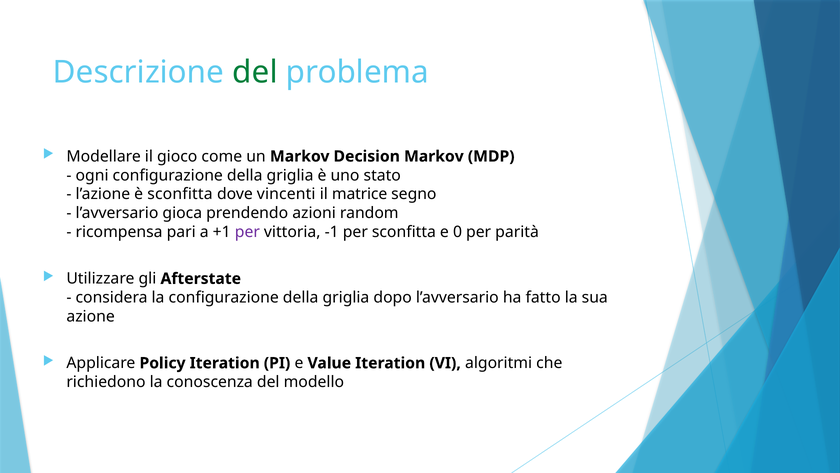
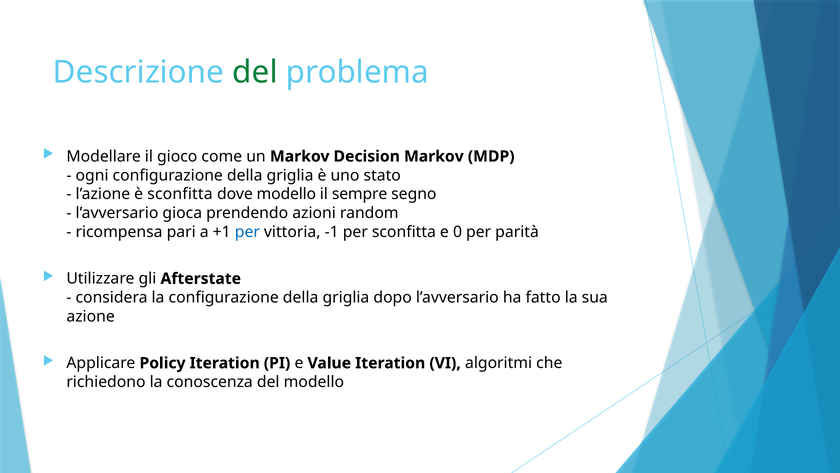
dove vincenti: vincenti -> modello (286, 194)
matrice: matrice -> sempre (360, 194)
per colour: purple -> blue (247, 232)
